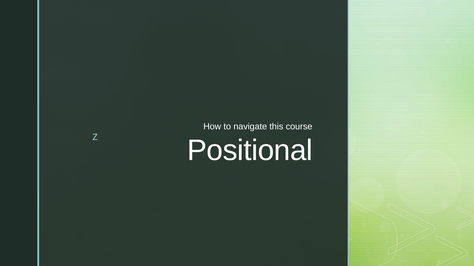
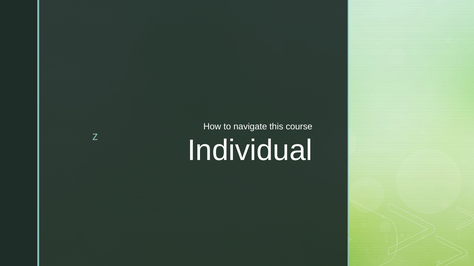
Positional: Positional -> Individual (250, 151)
